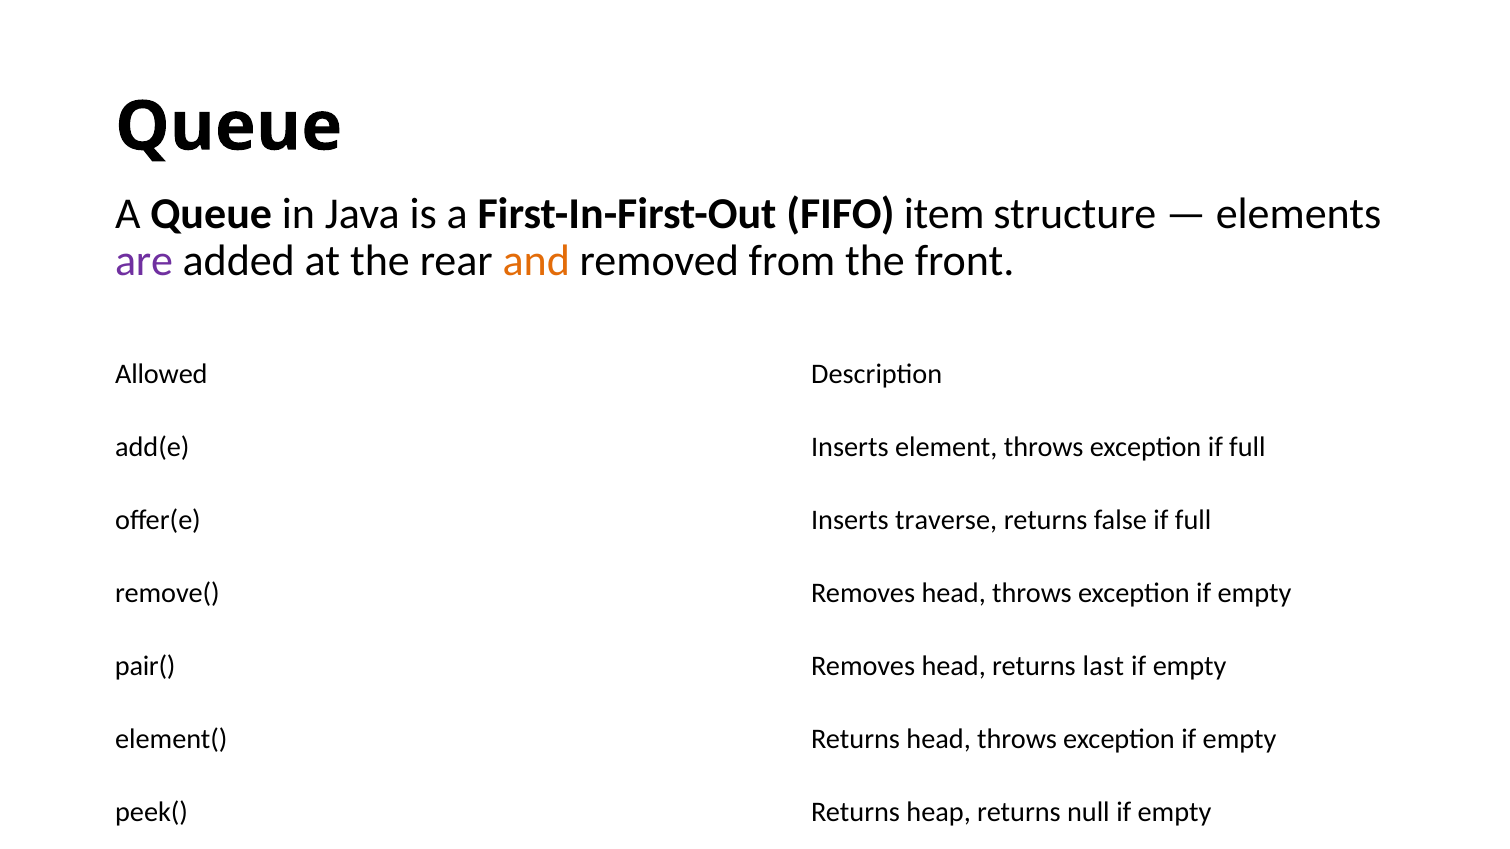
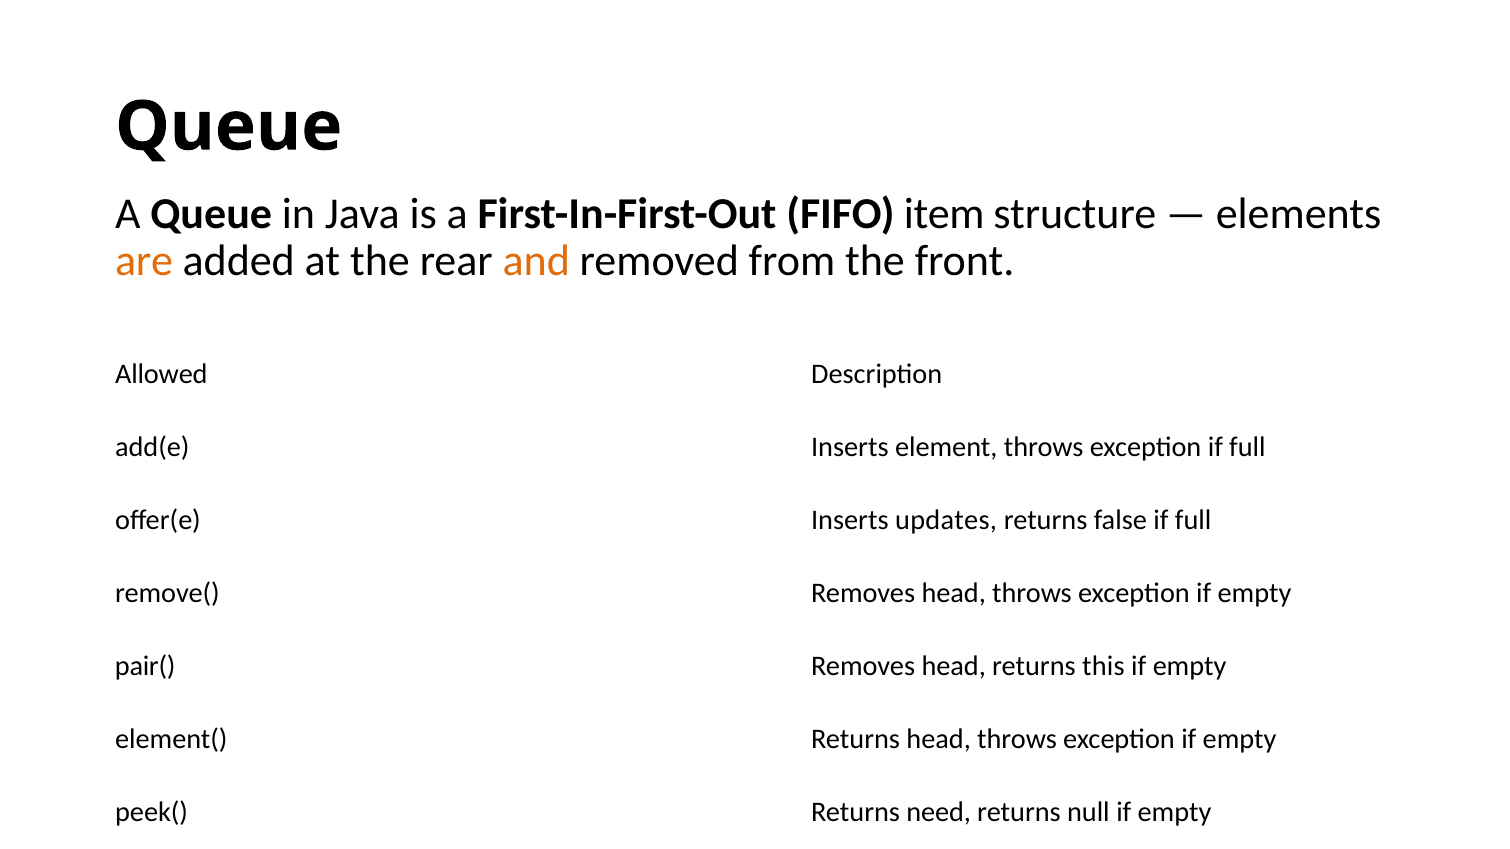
are colour: purple -> orange (144, 261)
traverse: traverse -> updates (946, 520)
last: last -> this (1103, 667)
heap: heap -> need (939, 813)
